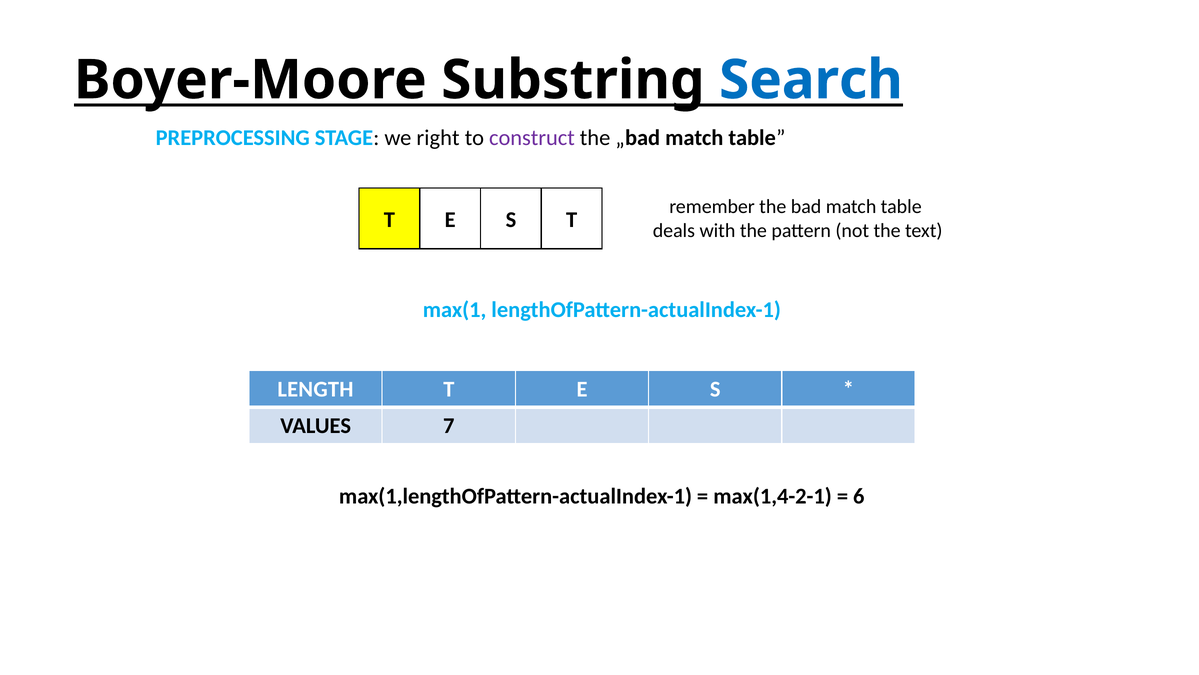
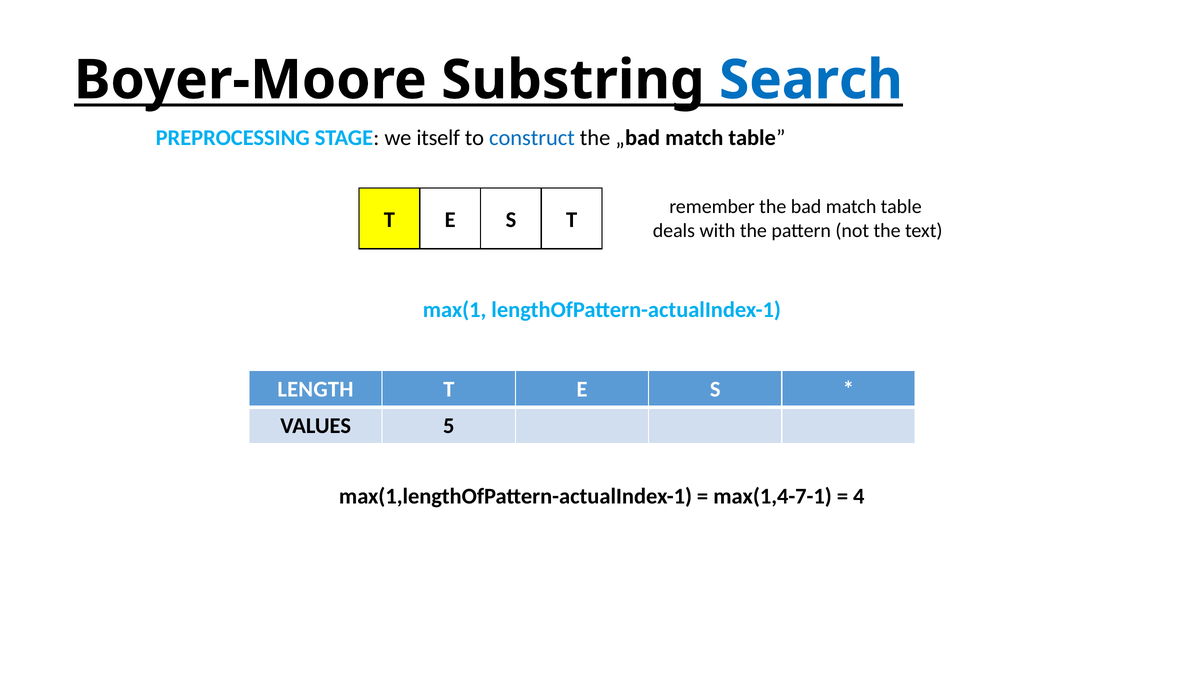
right: right -> itself (438, 138)
construct colour: purple -> blue (532, 138)
7: 7 -> 5 (449, 425)
max(1,4-2-1: max(1,4-2-1 -> max(1,4-7-1 (773, 496)
6: 6 -> 4 (859, 496)
